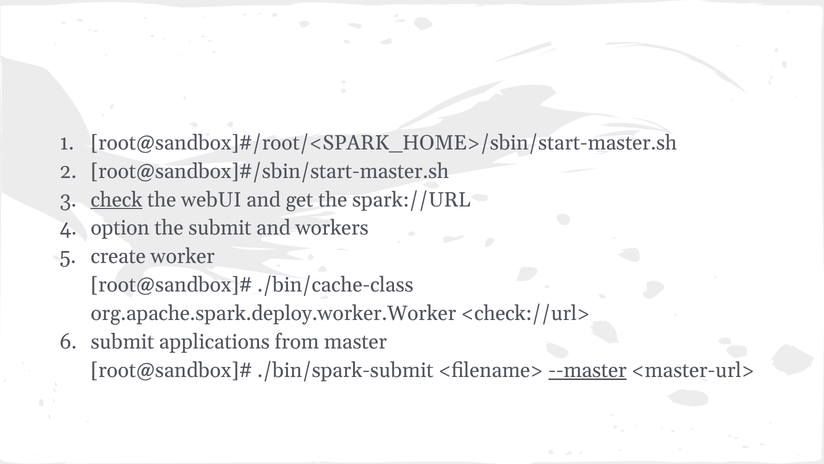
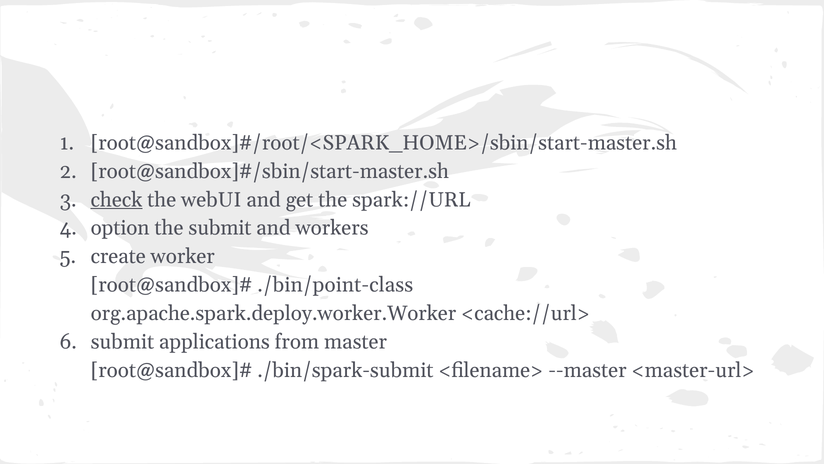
./bin/cache-class: ./bin/cache-class -> ./bin/point-class (335, 285)
<check://url>: <check://url> -> <cache://url> (526, 313)
--master underline: present -> none (587, 370)
